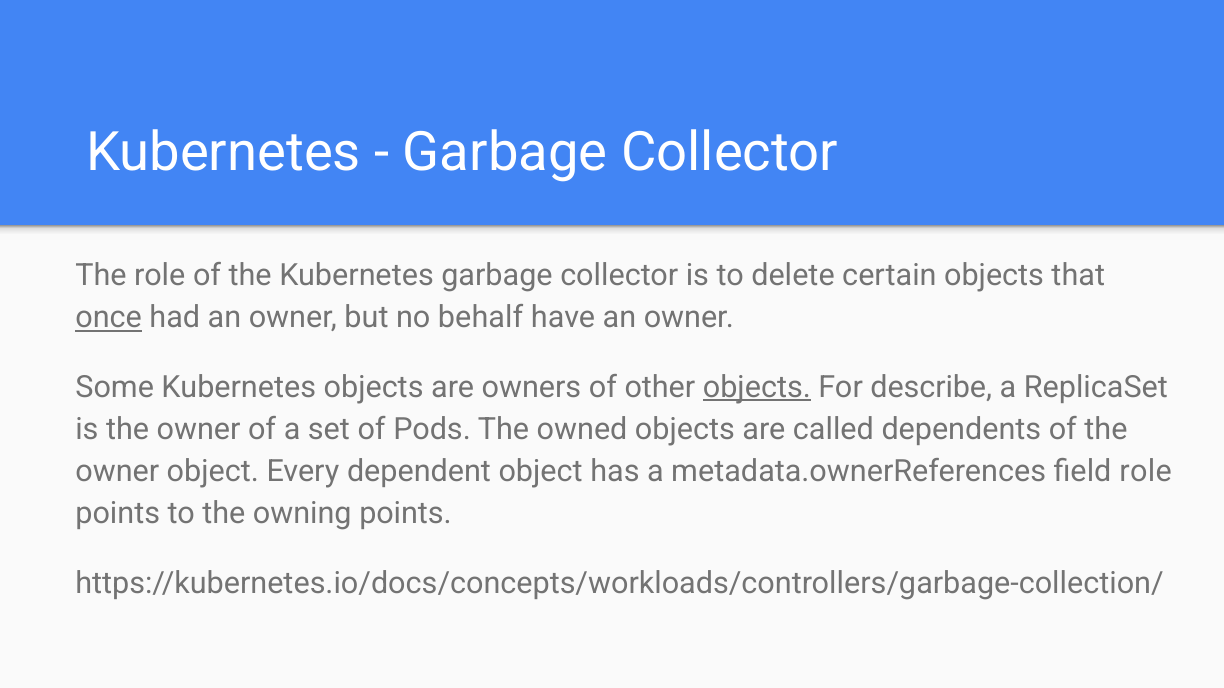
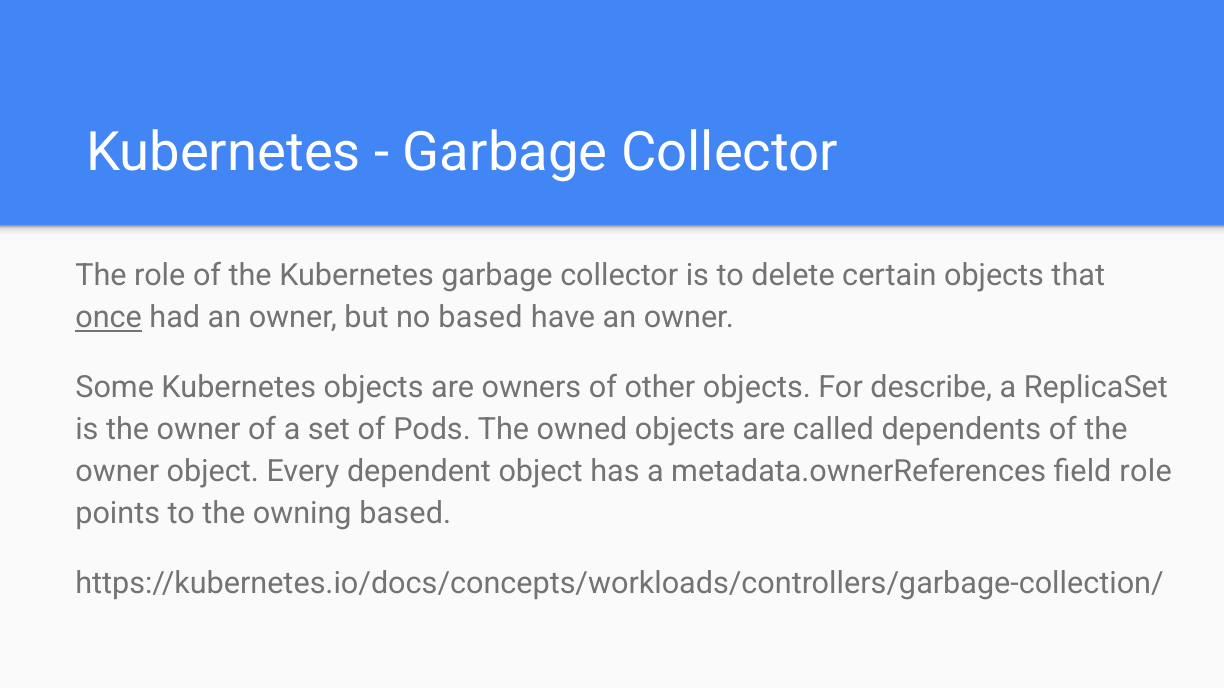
no behalf: behalf -> based (481, 318)
objects underline: present -> none (757, 388)
owning points: points -> based (405, 514)
